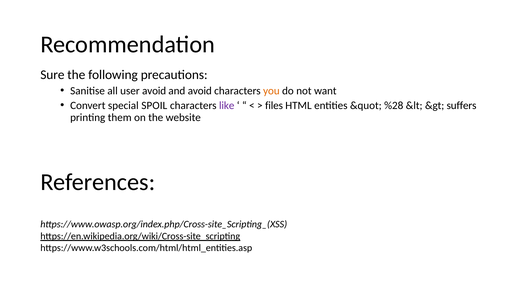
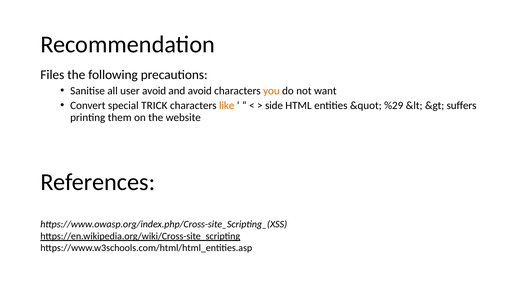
Sure: Sure -> Files (52, 75)
SPOIL: SPOIL -> TRICK (154, 105)
like colour: purple -> orange (227, 105)
files: files -> side (274, 105)
%28: %28 -> %29 (394, 105)
